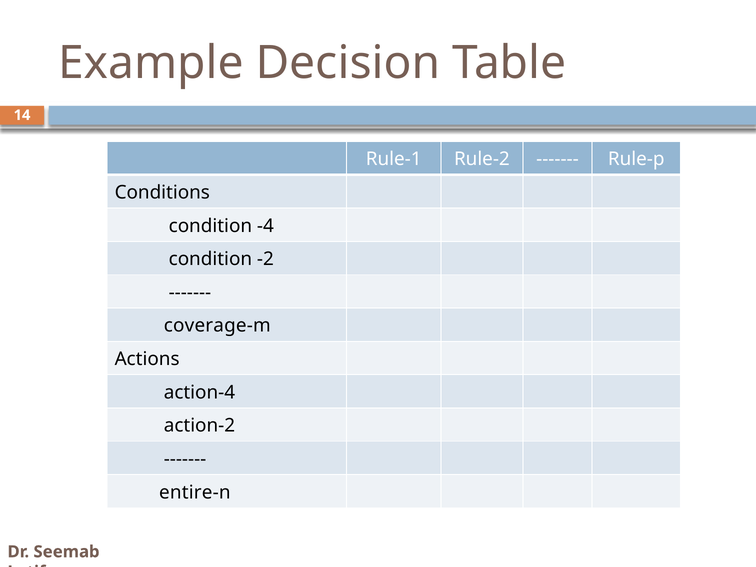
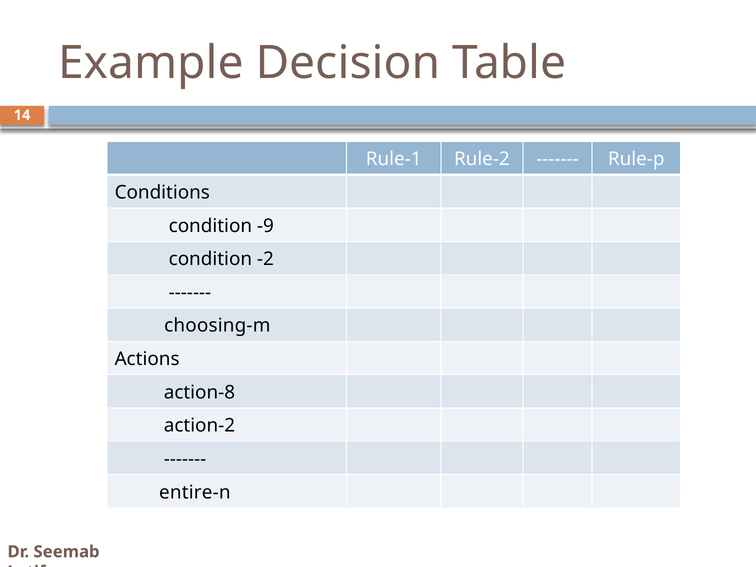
-4: -4 -> -9 (265, 226)
coverage-m: coverage-m -> choosing-m (217, 326)
action-4: action-4 -> action-8 (199, 392)
